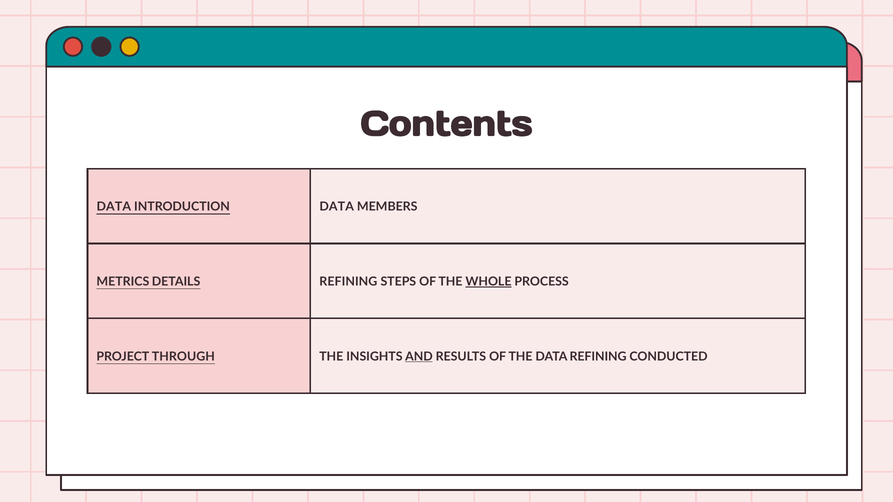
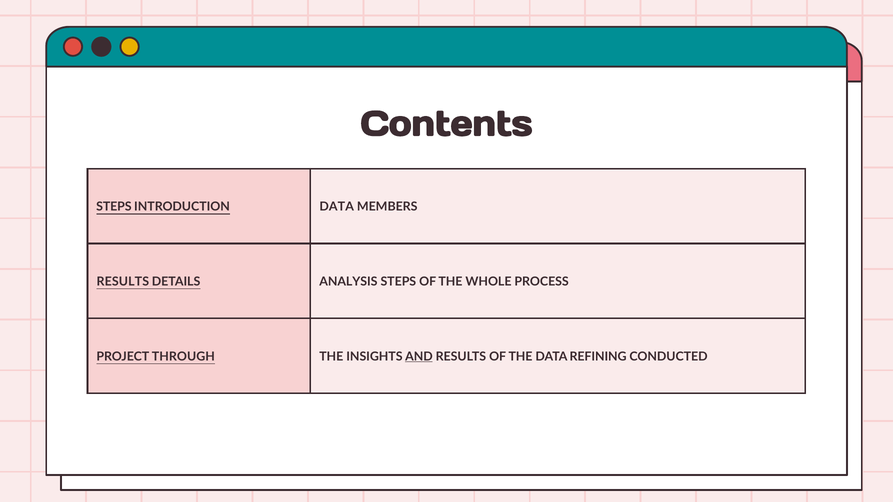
DATA: DATA -> STEPS (114, 207)
METRICS: METRICS -> RESULTS (123, 282)
DETAILS REFINING: REFINING -> ANALYSIS (348, 282)
WHOLE underline: present -> none (489, 282)
